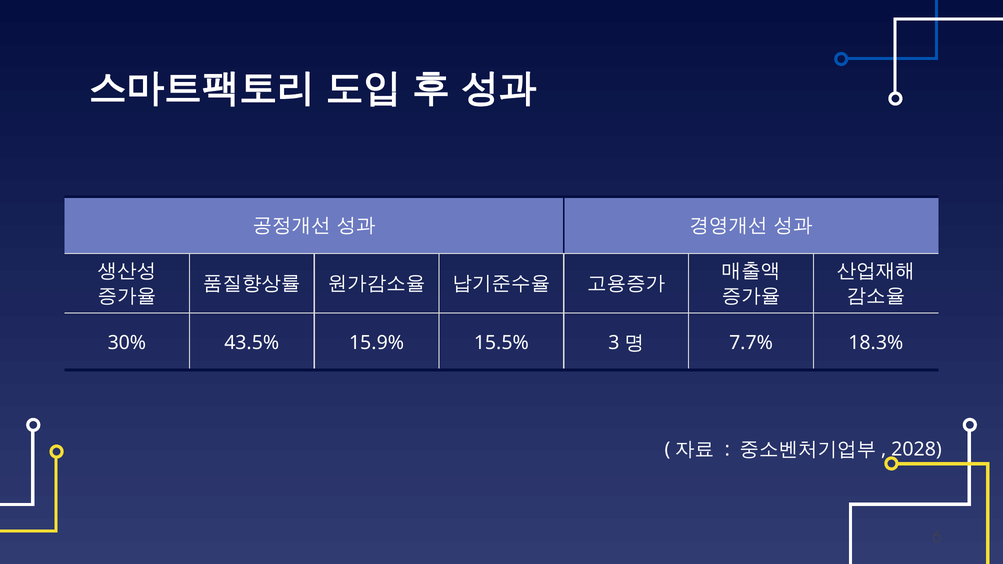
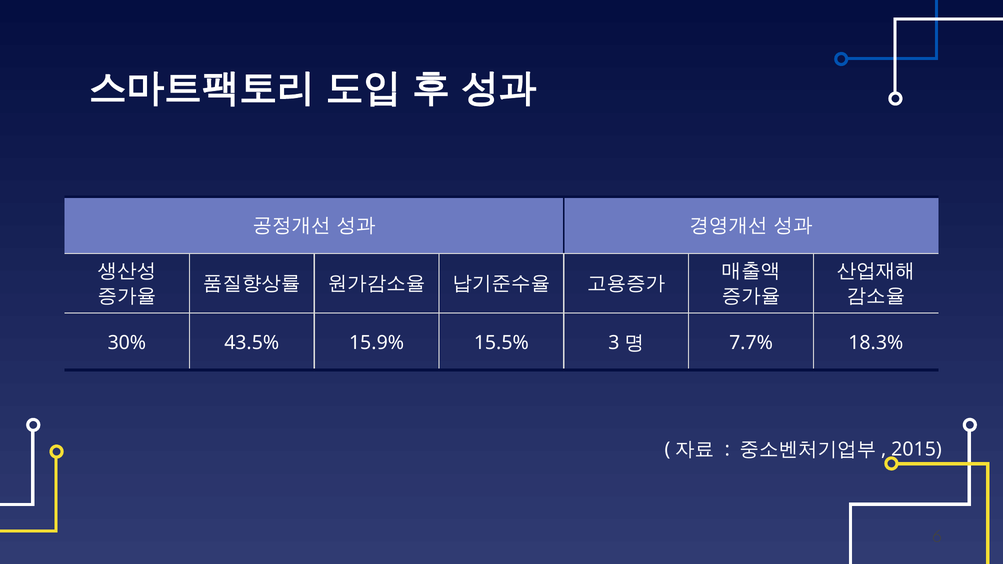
2028: 2028 -> 2015 (917, 449)
